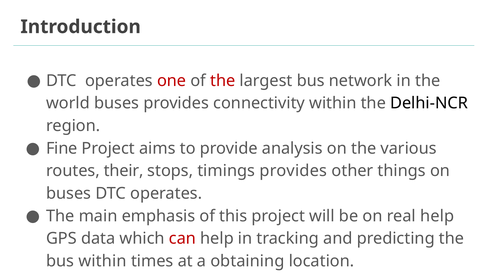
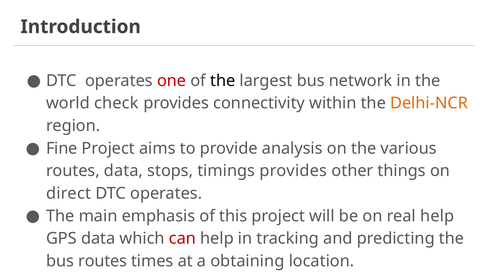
the colour: red -> black (223, 81)
world buses: buses -> check (116, 103)
Delhi-NCR colour: black -> orange (429, 103)
routes their: their -> data (123, 171)
buses: buses -> direct (69, 193)
bus within: within -> routes (103, 261)
